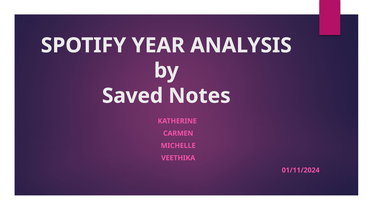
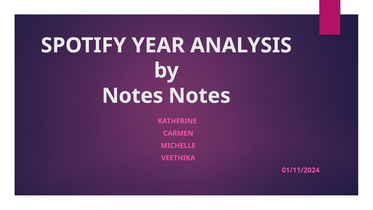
Saved: Saved -> Notes (133, 96)
